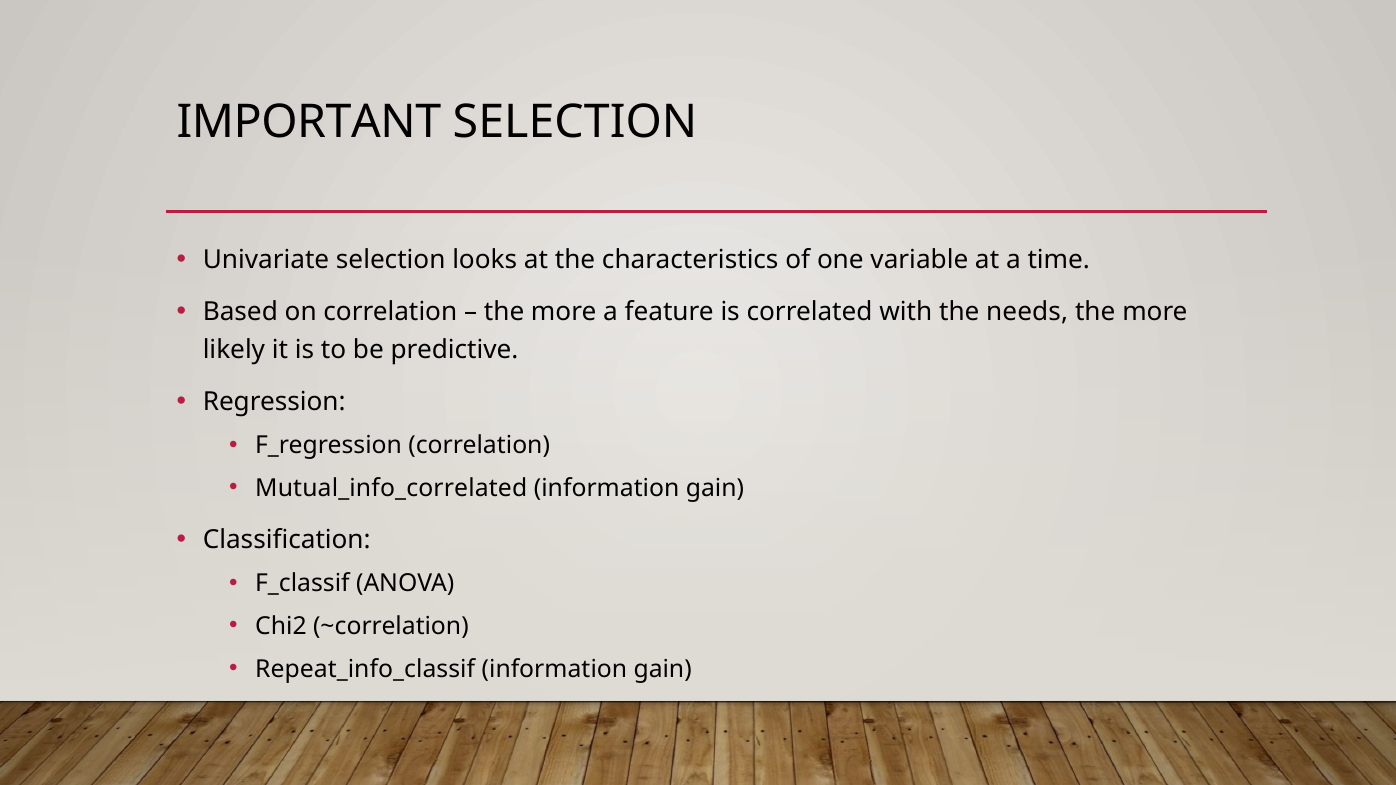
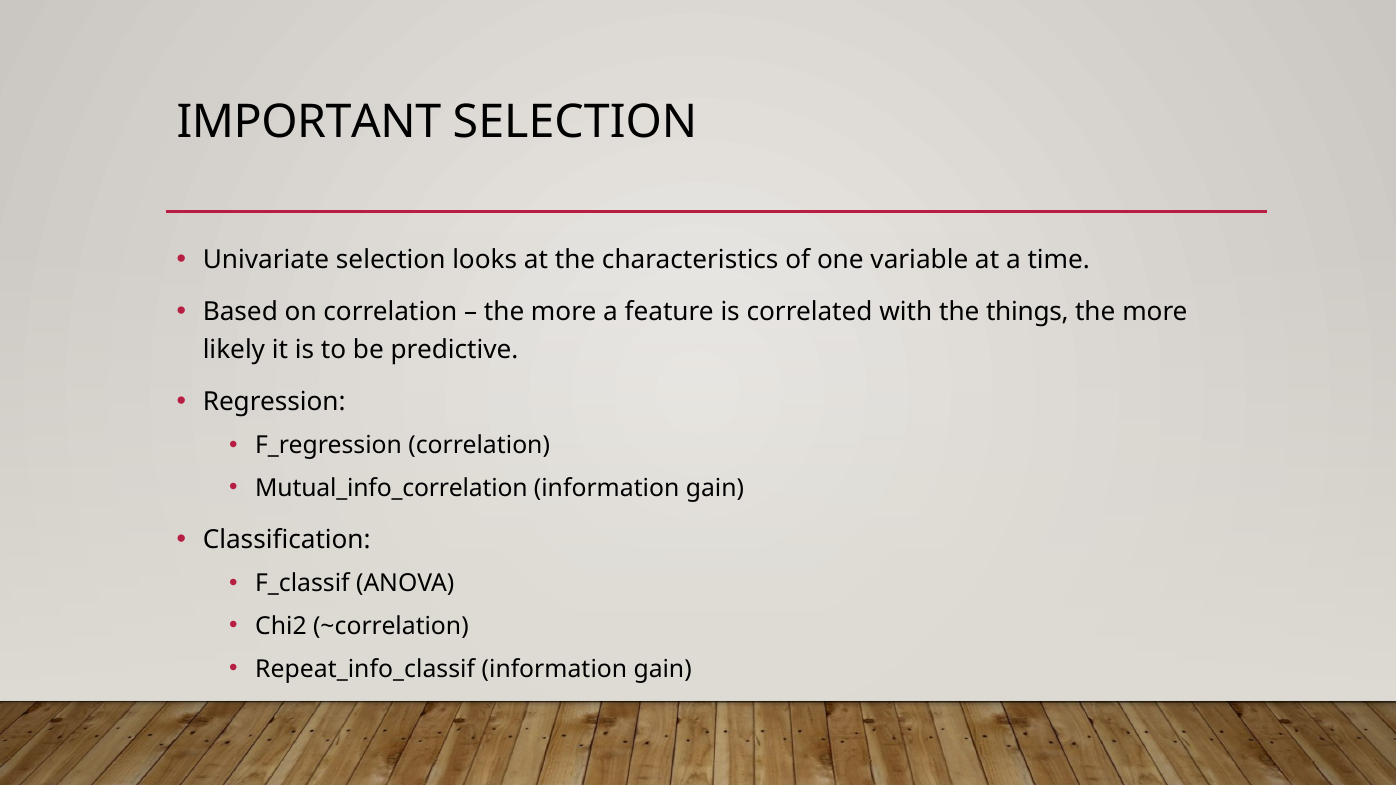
needs: needs -> things (1027, 312)
Mutual_info_correlated: Mutual_info_correlated -> Mutual_info_correlation (391, 488)
